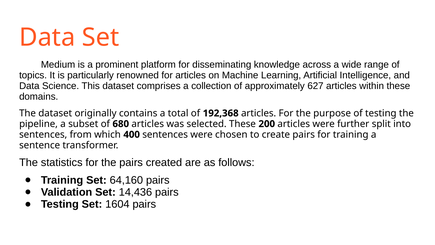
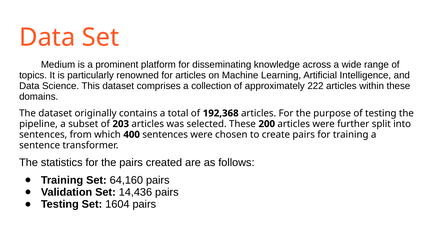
627: 627 -> 222 (315, 86)
680: 680 -> 203 (121, 124)
